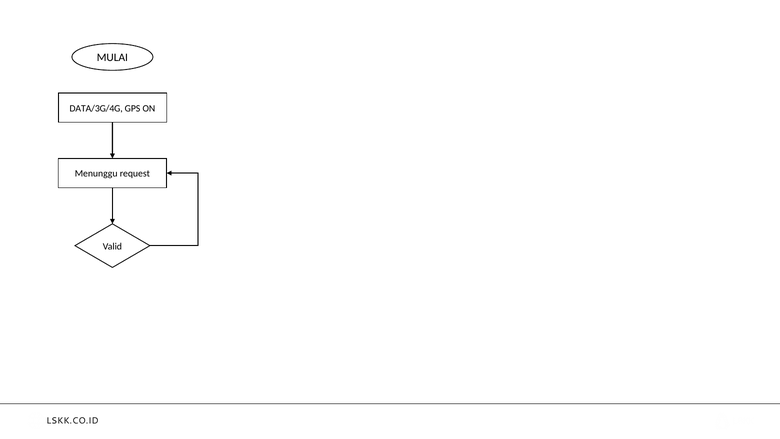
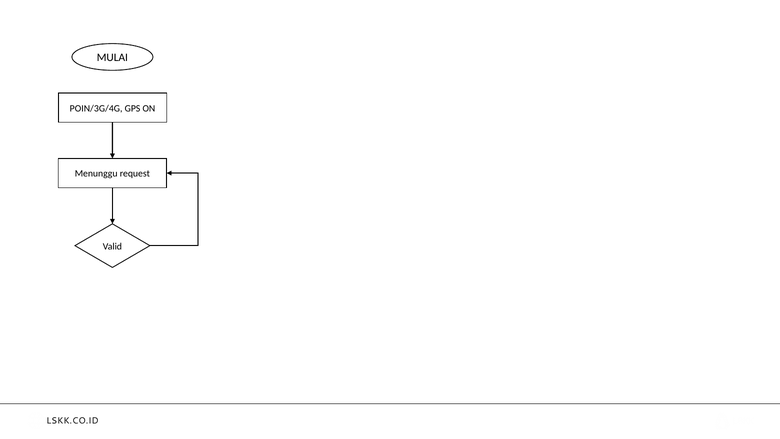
DATA/3G/4G: DATA/3G/4G -> POIN/3G/4G (96, 108)
